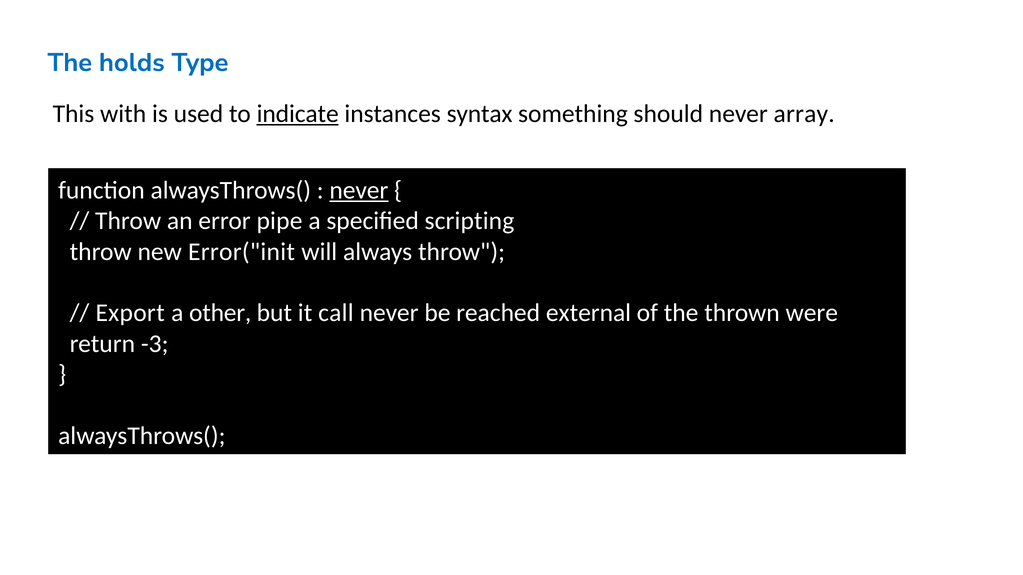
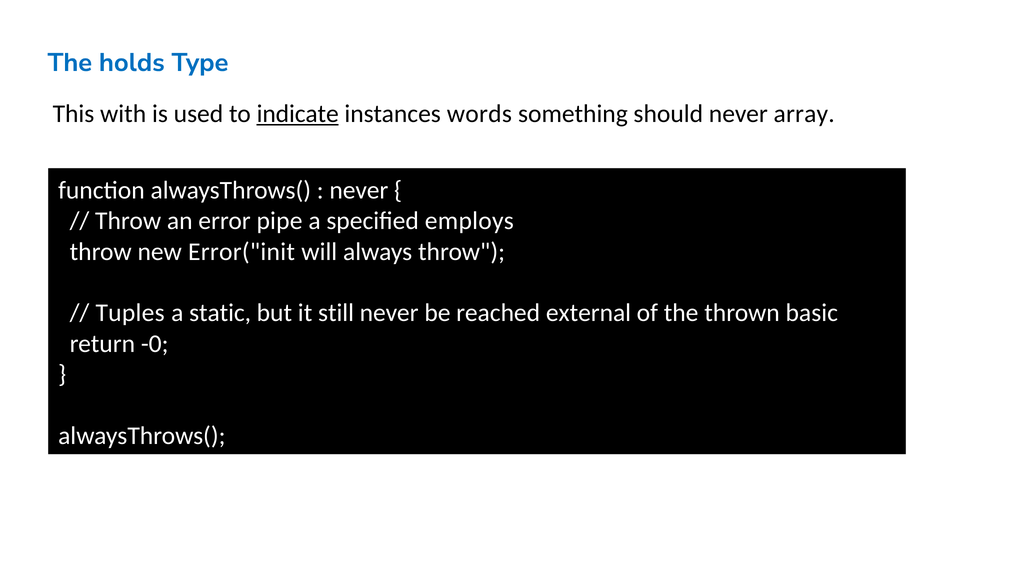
syntax: syntax -> words (479, 114)
never underline: present -> none (359, 190)
scripting: scripting -> employs (469, 221)
Export: Export -> Tuples (130, 313)
other: other -> static (220, 313)
call: call -> still (336, 313)
were: were -> basic (812, 313)
-3: -3 -> -0 (155, 344)
